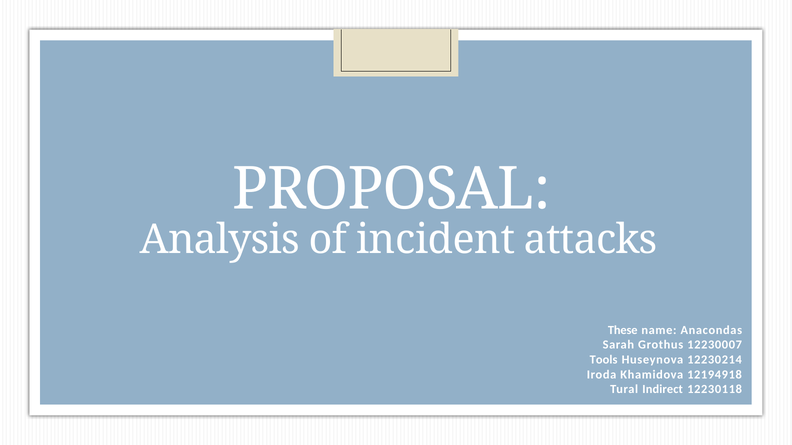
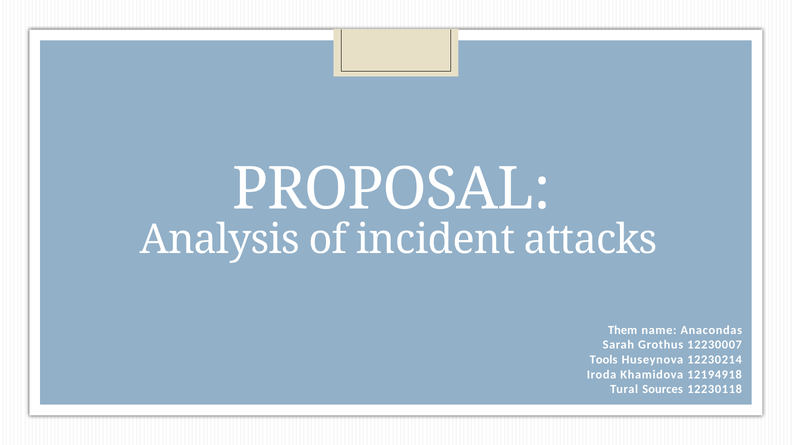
These: These -> Them (623, 330)
Indirect: Indirect -> Sources (663, 390)
